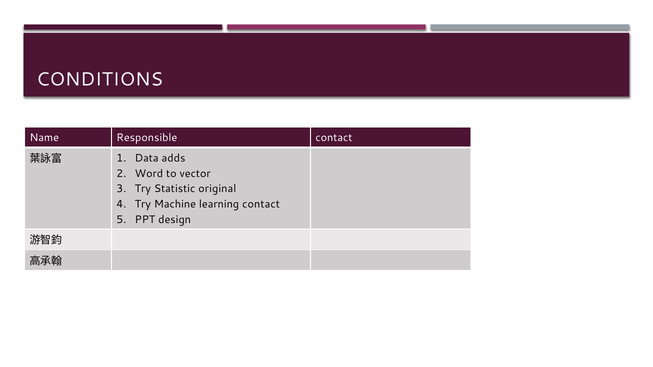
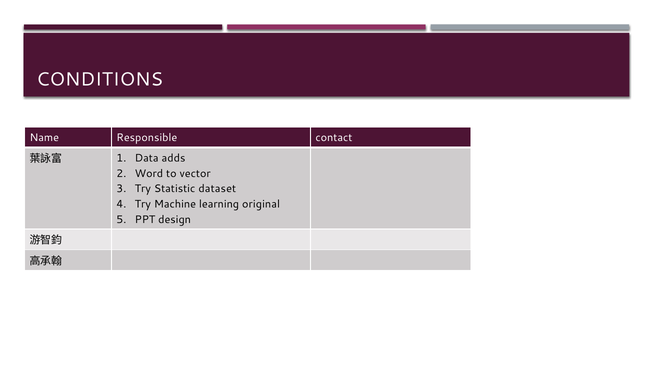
original: original -> dataset (217, 189)
learning contact: contact -> original (261, 204)
